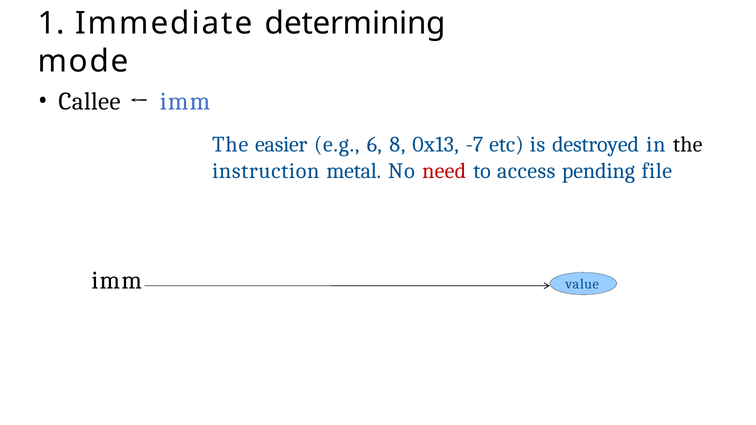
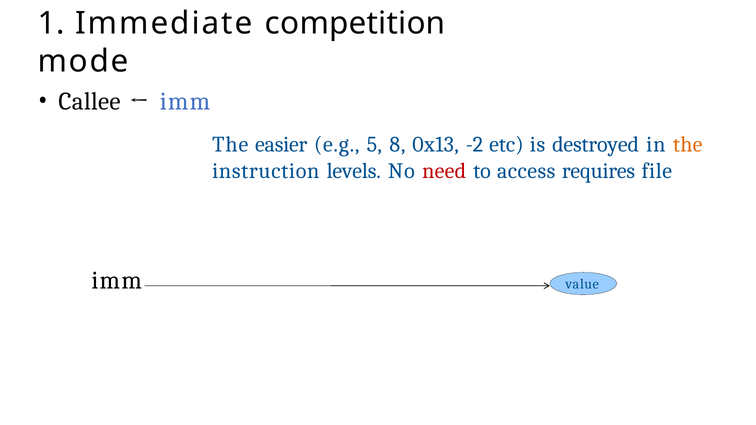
determining: determining -> competition (355, 24)
6: 6 -> 5 (374, 144)
-7: -7 -> -2 (474, 144)
the colour: black -> orange (688, 144)
metal: metal -> levels (354, 171)
pending: pending -> requires (598, 171)
